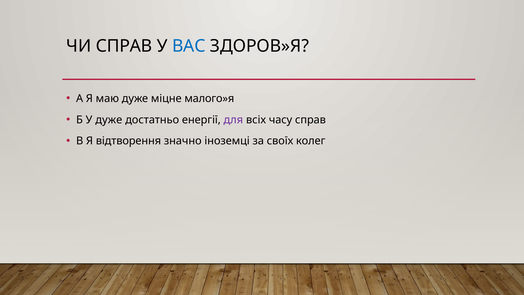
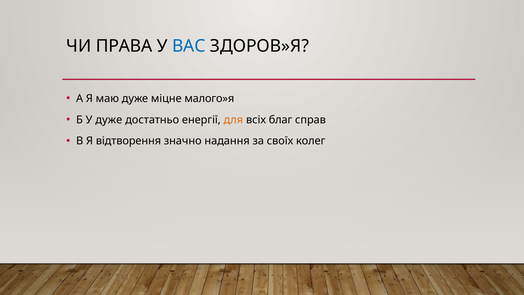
ЧИ СПРАВ: СПРАВ -> ПРАВА (124, 46)
для colour: purple -> orange (233, 120)
часу: часу -> благ (281, 120)
іноземці: іноземці -> надання (227, 141)
